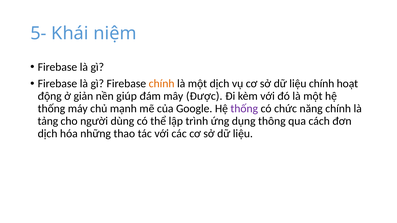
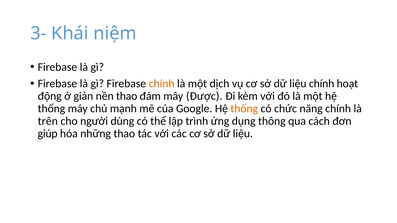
5-: 5- -> 3- (38, 33)
nền giúp: giúp -> thao (127, 96)
thống colour: purple -> orange (244, 109)
tảng: tảng -> trên (48, 121)
dịch: dịch -> giúp (48, 134)
